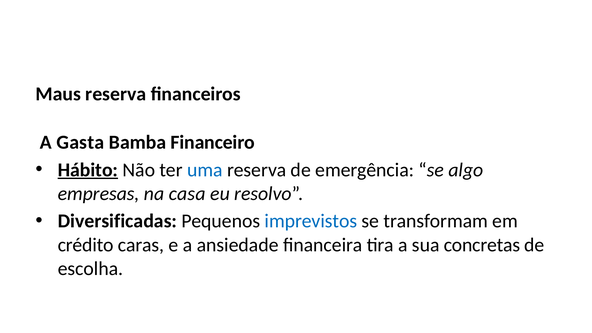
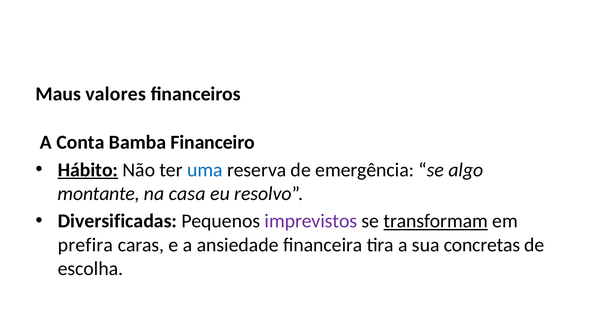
Maus reserva: reserva -> valores (116, 94)
Gasta: Gasta -> Conta (80, 142)
empresas: empresas -> montante (99, 194)
imprevistos colour: blue -> purple (311, 221)
transformam underline: none -> present (436, 221)
crédito: crédito -> prefira (86, 245)
